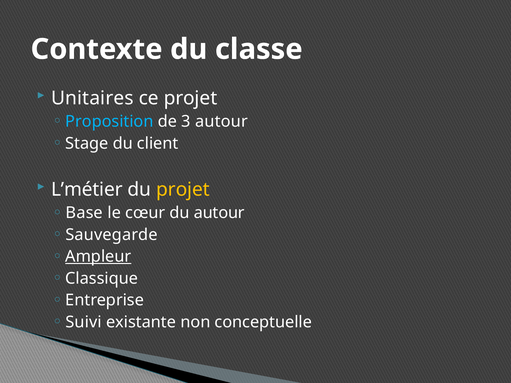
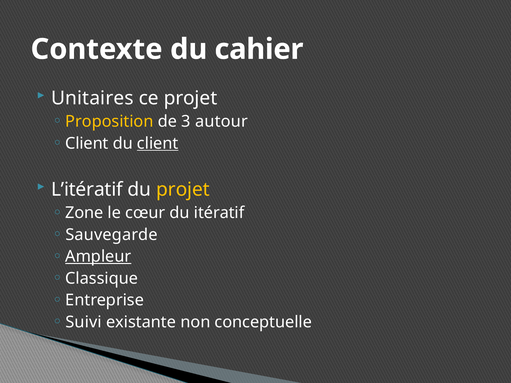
classe: classe -> cahier (259, 49)
Proposition colour: light blue -> yellow (109, 122)
Stage: Stage -> Client (87, 143)
client underline: none -> present (158, 143)
L’métier: L’métier -> L’itératif (87, 190)
Base: Base -> Zone (84, 213)
du autour: autour -> itératif (219, 213)
